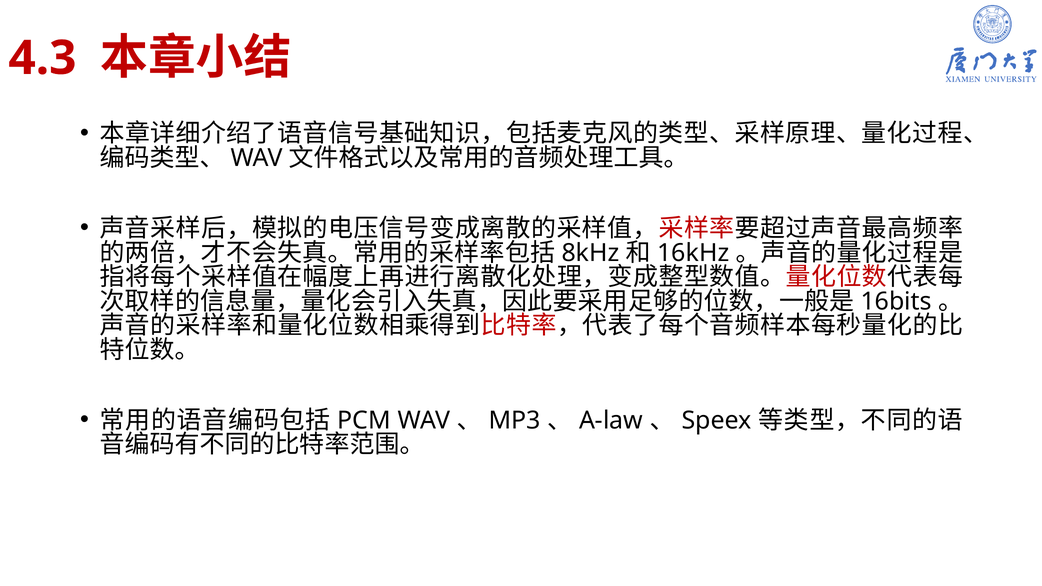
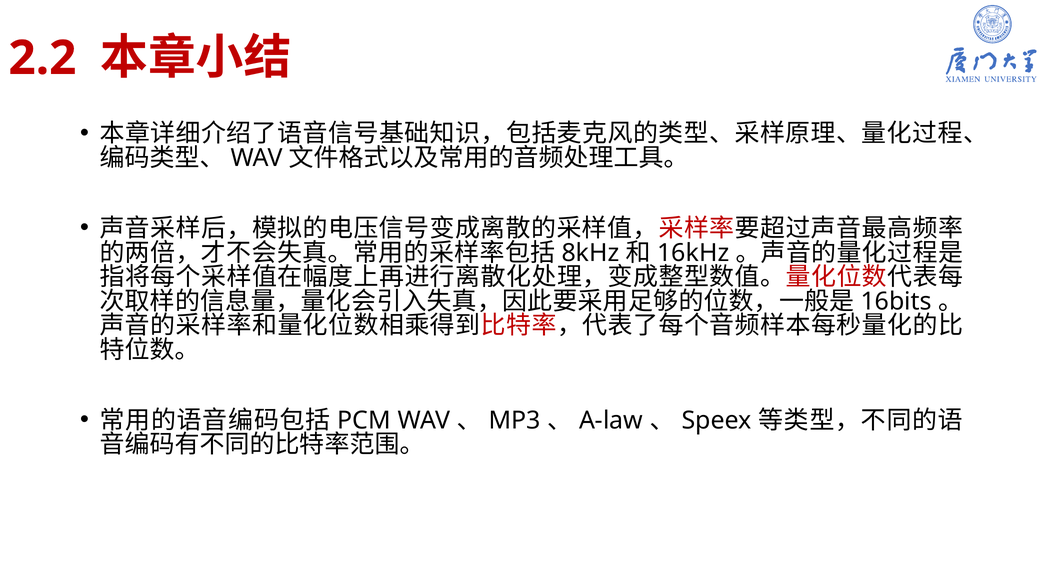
4.3: 4.3 -> 2.2 (42, 58)
